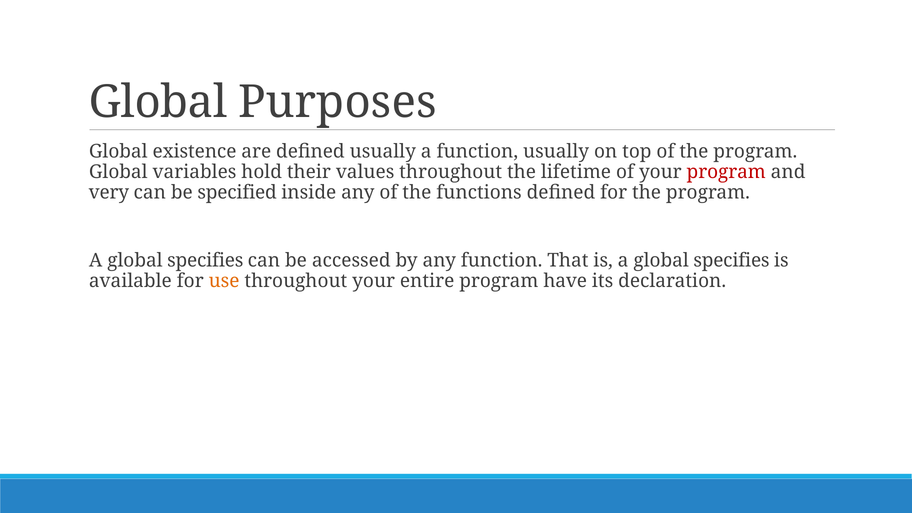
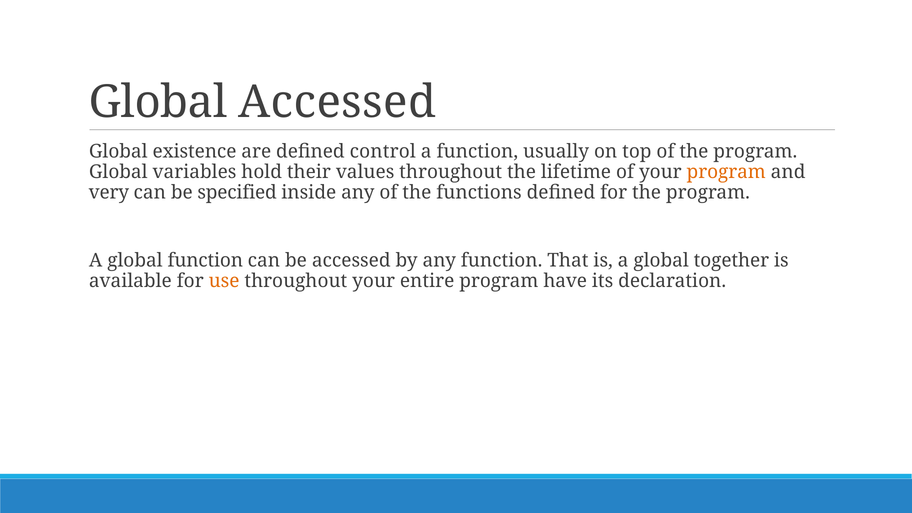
Global Purposes: Purposes -> Accessed (337, 102)
defined usually: usually -> control (383, 152)
program colour: red -> orange (726, 172)
specifies: specifies -> function (205, 260)
is a global specifies: specifies -> together (731, 260)
